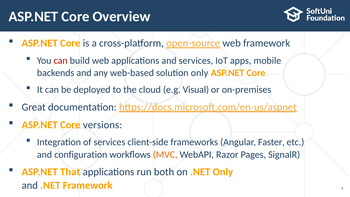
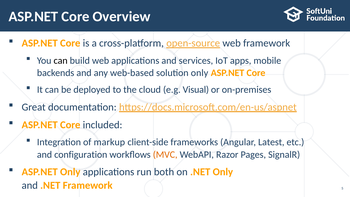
can colour: red -> black (61, 60)
versions: versions -> included (103, 125)
of services: services -> markup (109, 142)
Faster: Faster -> Latest (271, 142)
ASP.NET That: That -> Only (70, 172)
